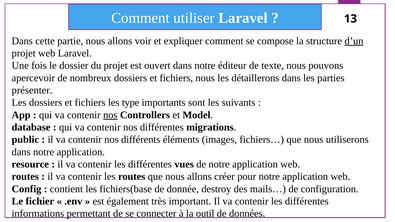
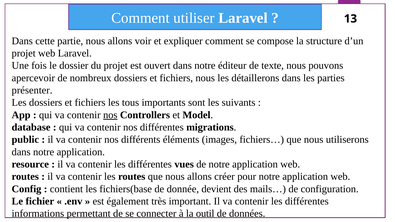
d’un underline: present -> none (354, 41)
type: type -> tous (131, 103)
destroy: destroy -> devient (216, 189)
